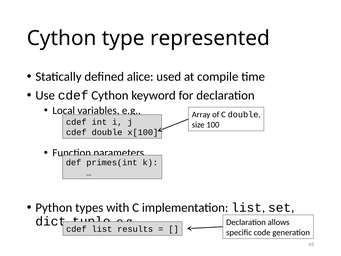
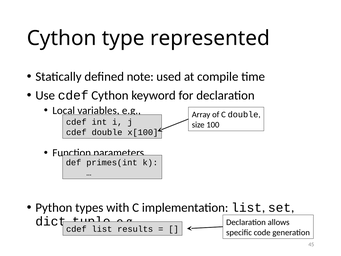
alice: alice -> note (140, 77)
